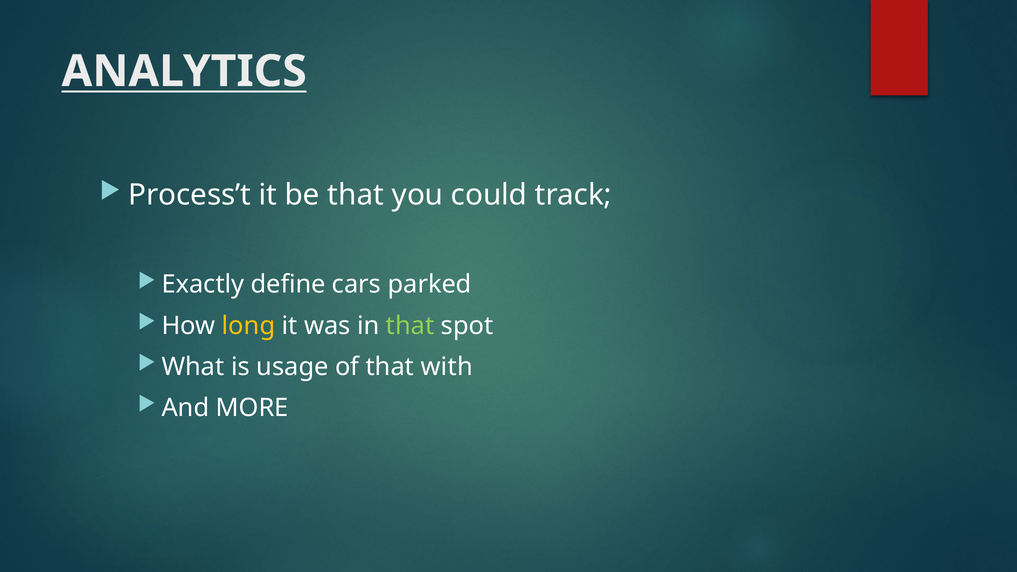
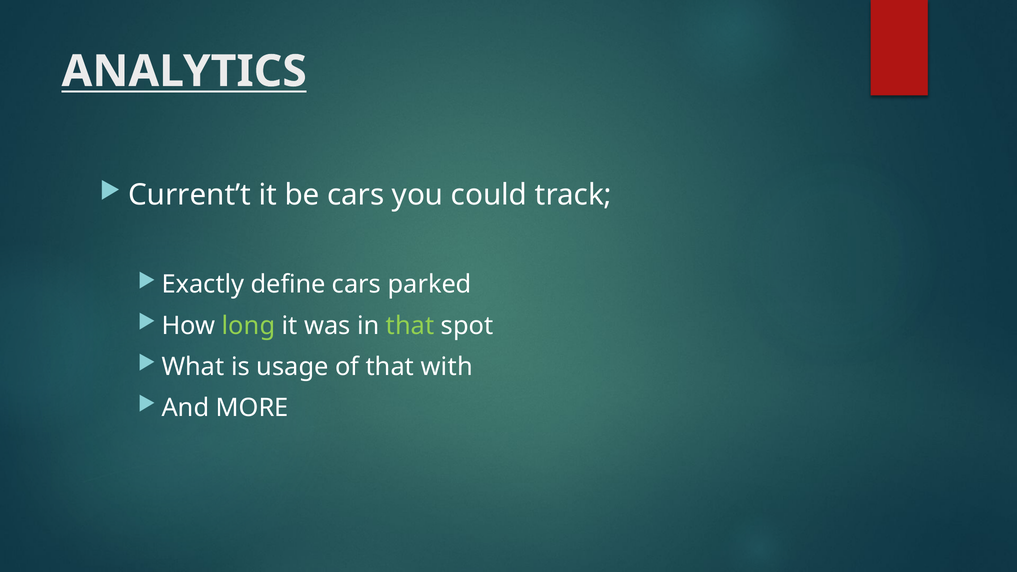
Process’t: Process’t -> Current’t (190, 195)
be that: that -> cars (356, 195)
long colour: yellow -> light green (249, 326)
